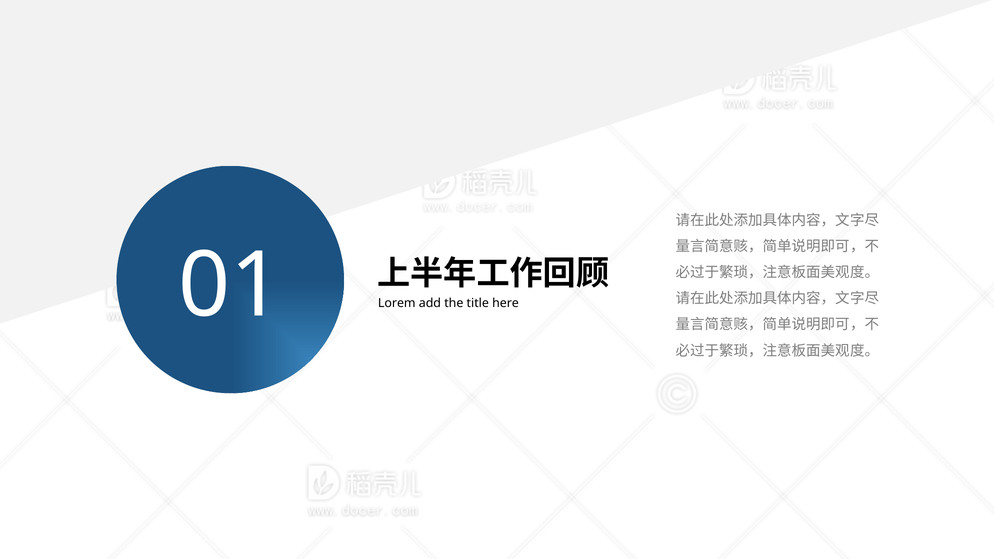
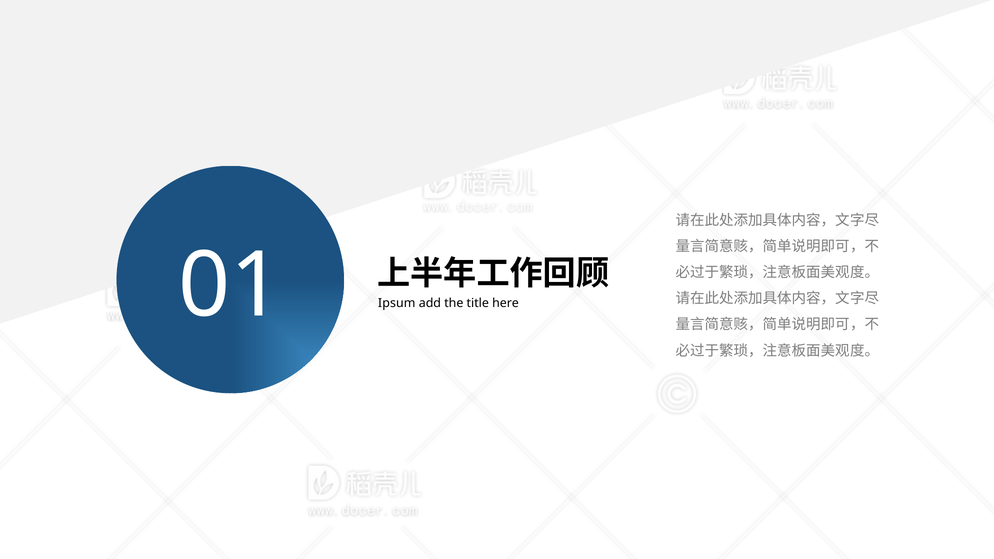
Lorem: Lorem -> Ipsum (397, 303)
